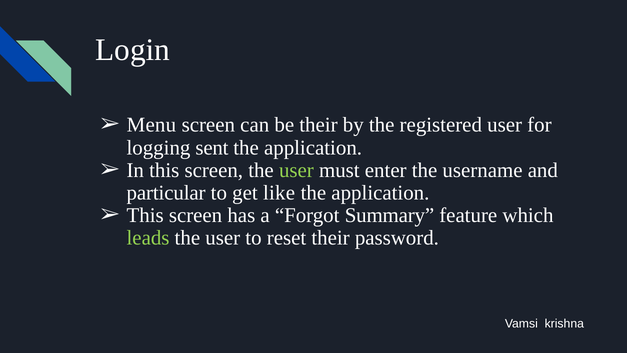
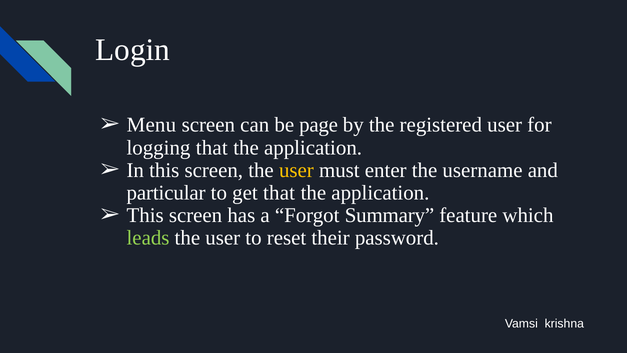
be their: their -> page (319, 125)
logging sent: sent -> that (212, 147)
user colour: light green -> yellow (296, 170)
get like: like -> that (279, 193)
